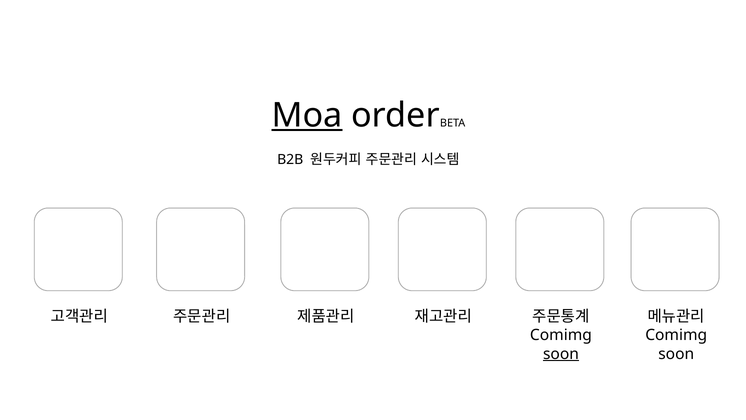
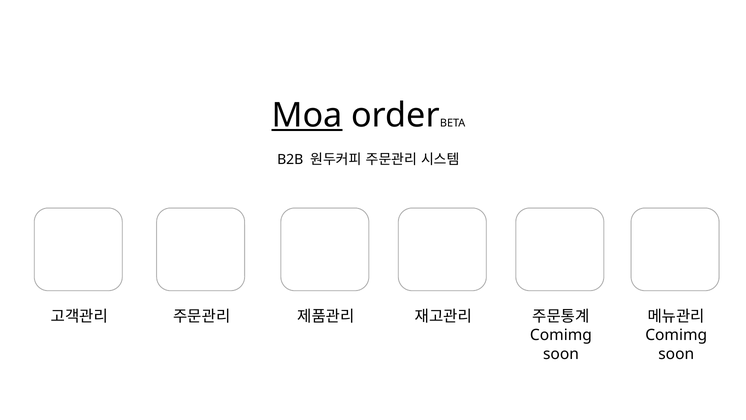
soon underline: present -> none (561, 354)
